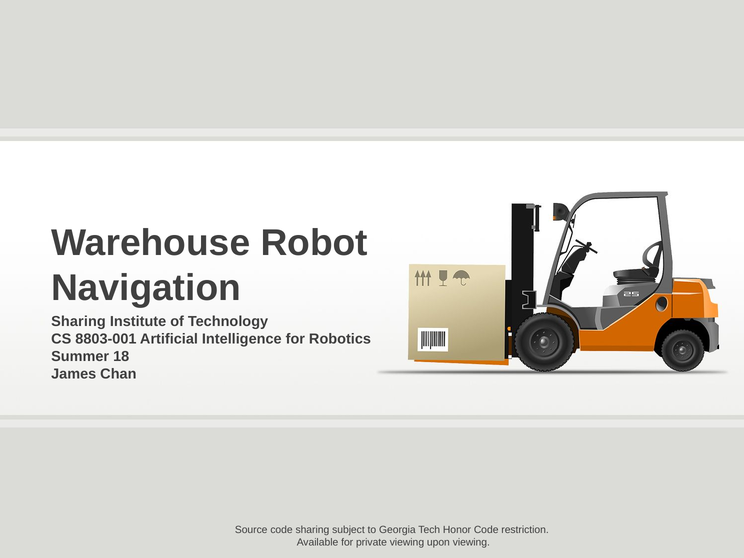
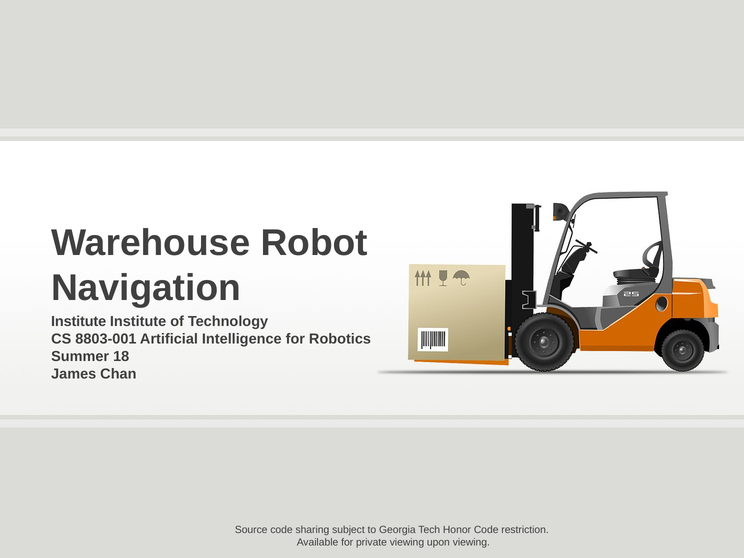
Sharing: Sharing -> Institute (79, 322)
